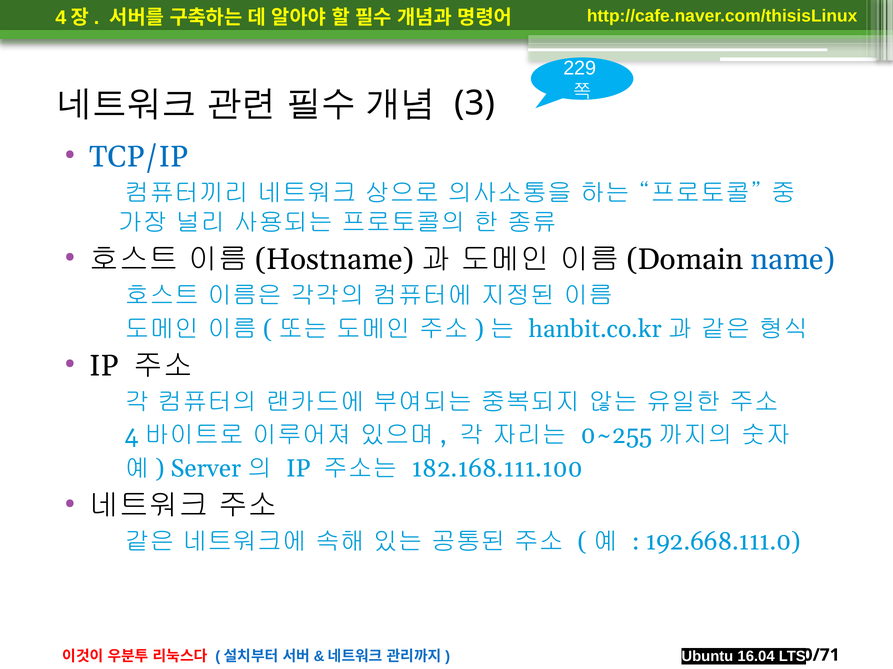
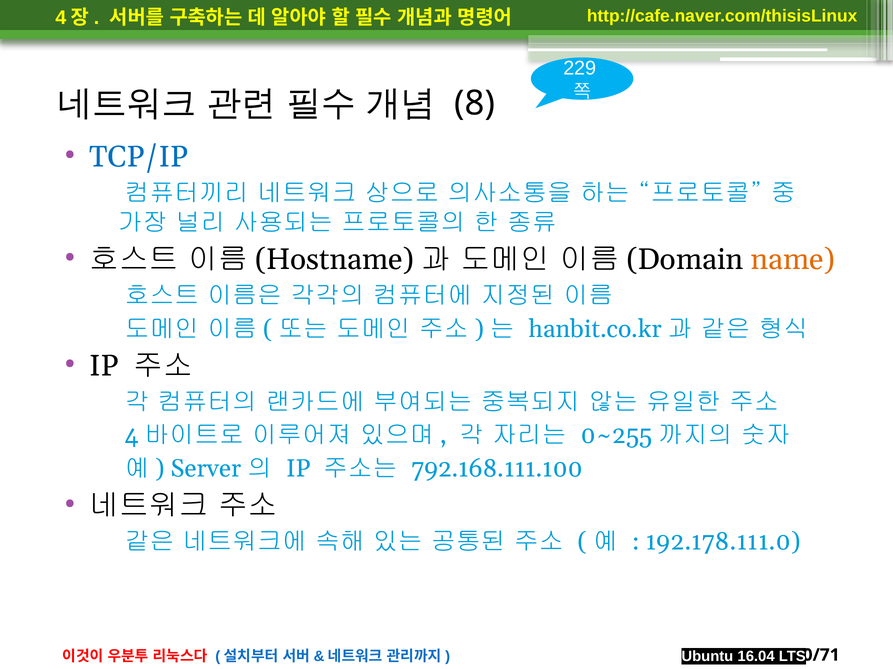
3: 3 -> 8 (475, 104)
name colour: blue -> orange (793, 260)
182.168.111.100: 182.168.111.100 -> 792.168.111.100 (497, 469)
192.668.111.0: 192.668.111.0 -> 192.178.111.0 (723, 542)
